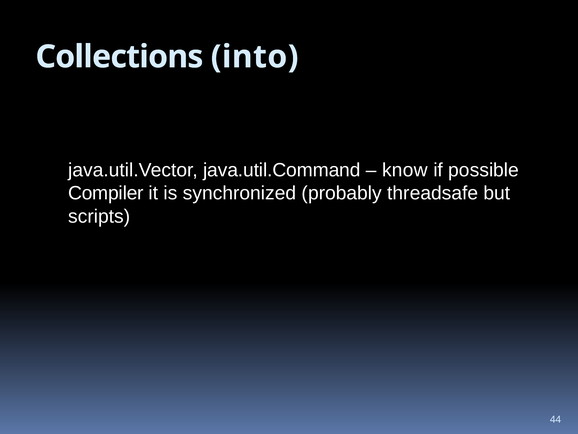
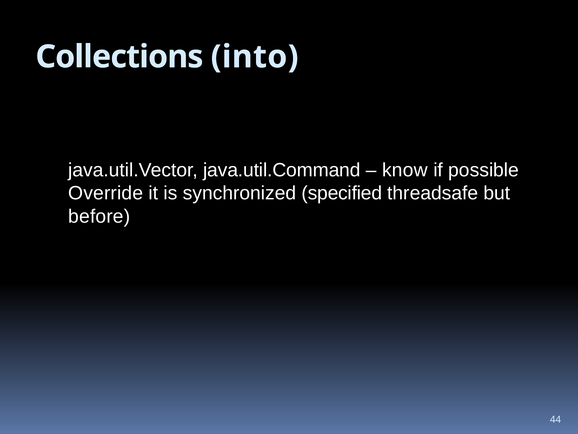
Compiler: Compiler -> Override (106, 193)
probably: probably -> specified (342, 193)
scripts: scripts -> before (99, 216)
